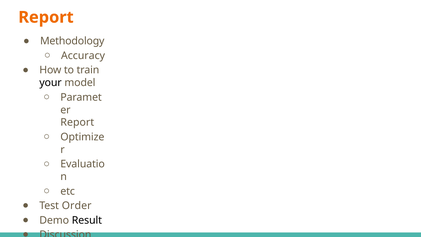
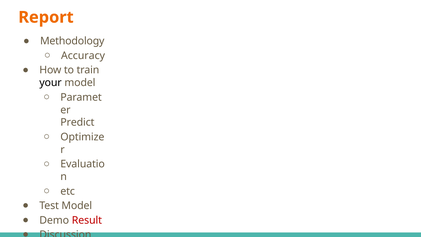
Report: Report -> Predict (77, 122)
Test Order: Order -> Model (77, 206)
Result colour: black -> red (87, 220)
